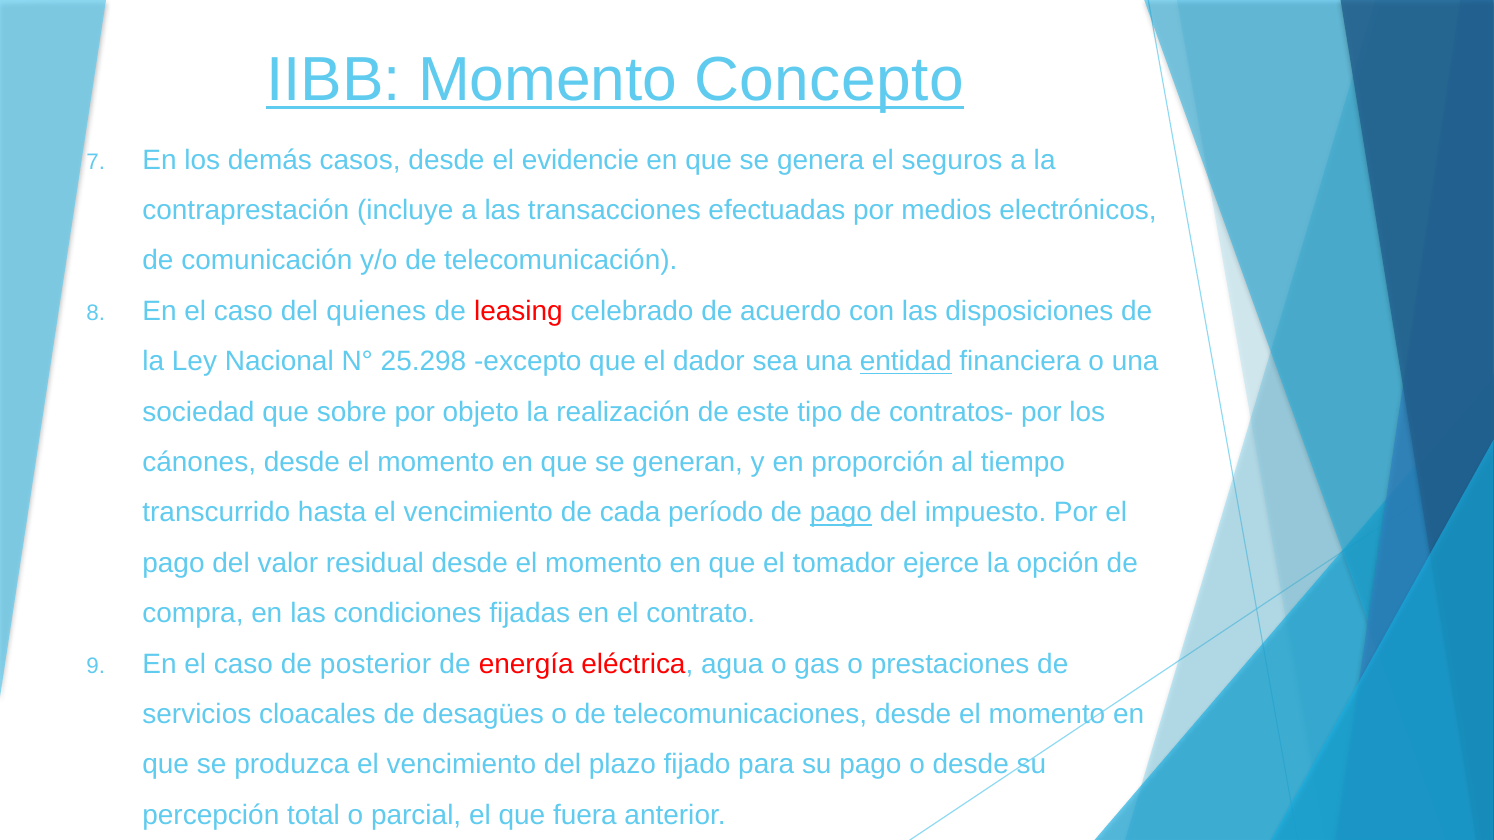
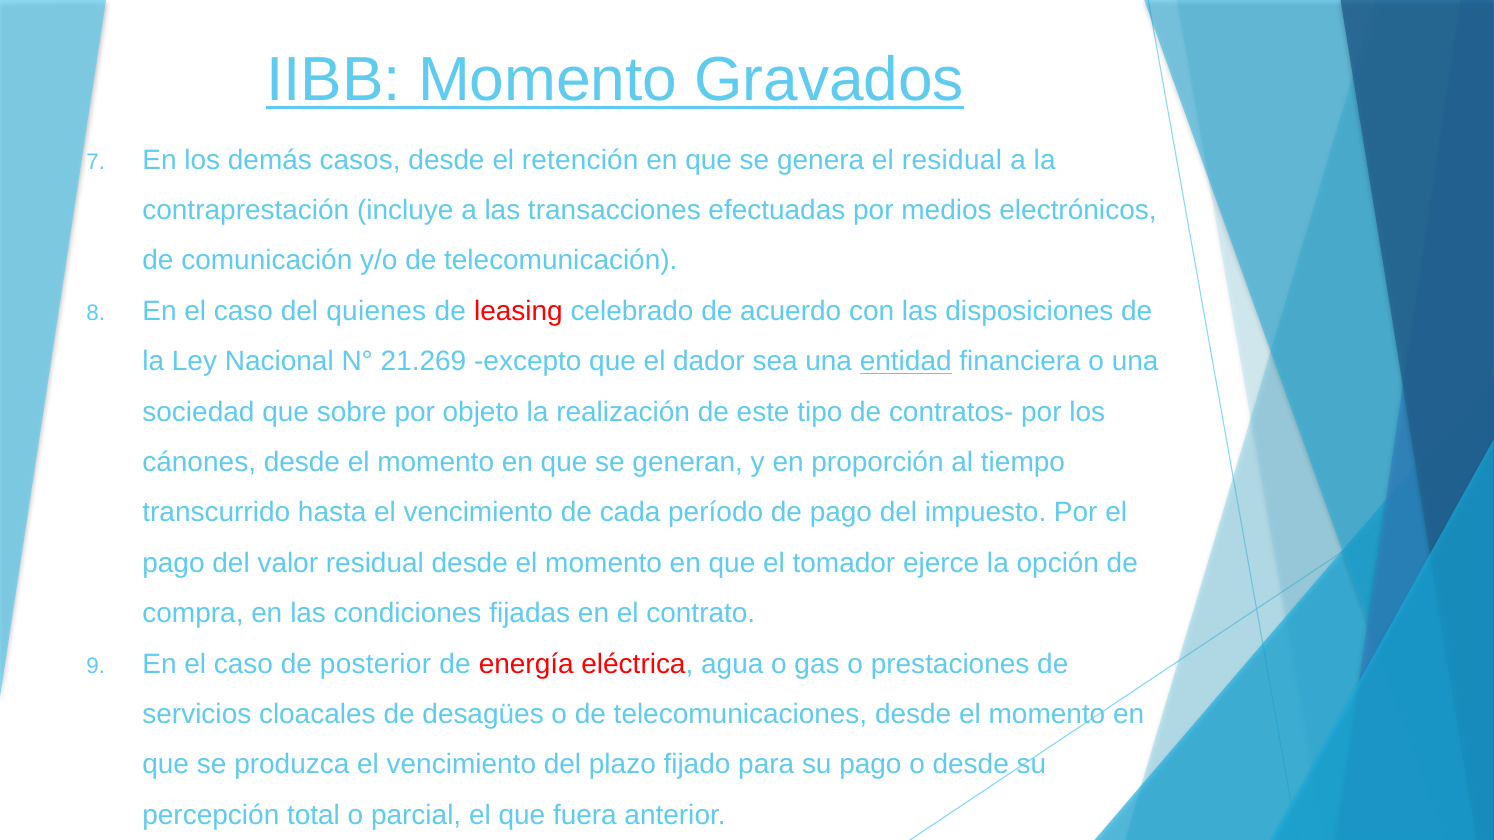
Concepto: Concepto -> Gravados (829, 80)
evidencie: evidencie -> retención (580, 160)
el seguros: seguros -> residual (952, 160)
25.298: 25.298 -> 21.269 (423, 362)
pago underline: present -> none (841, 513)
